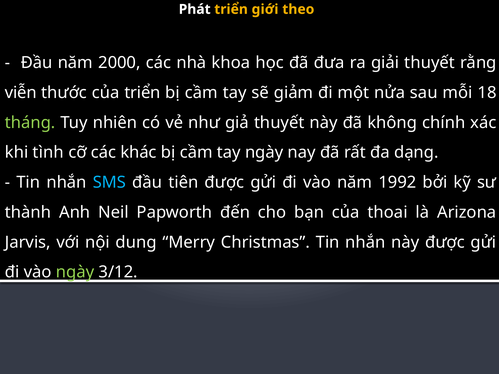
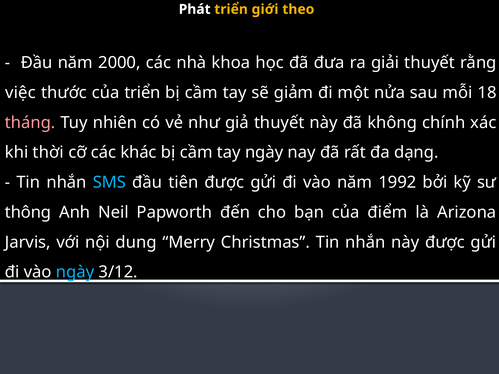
viễn: viễn -> việc (21, 93)
tháng colour: light green -> pink (30, 123)
tình: tình -> thời (48, 153)
thành: thành -> thông (28, 212)
thoai: thoai -> điểm (387, 212)
ngày colour: light green -> light blue (75, 272)
